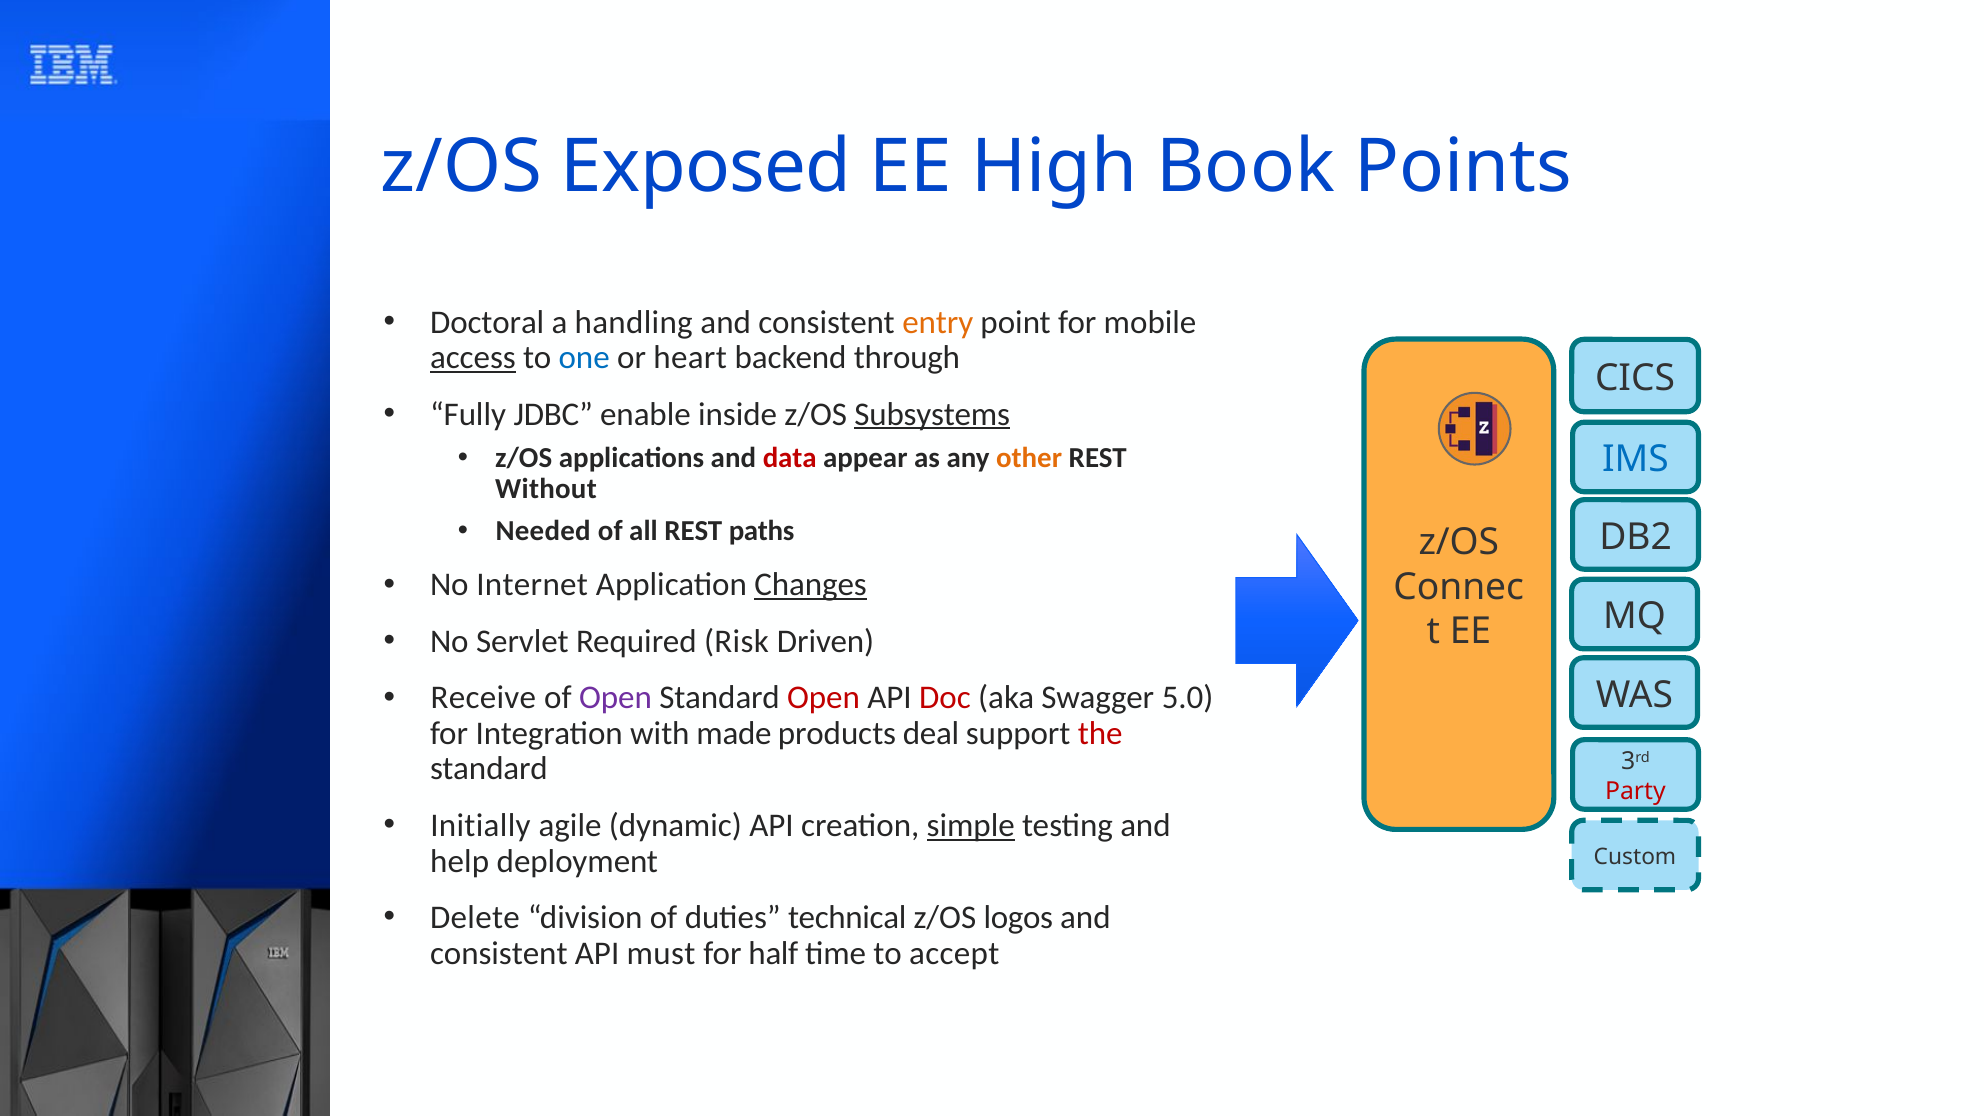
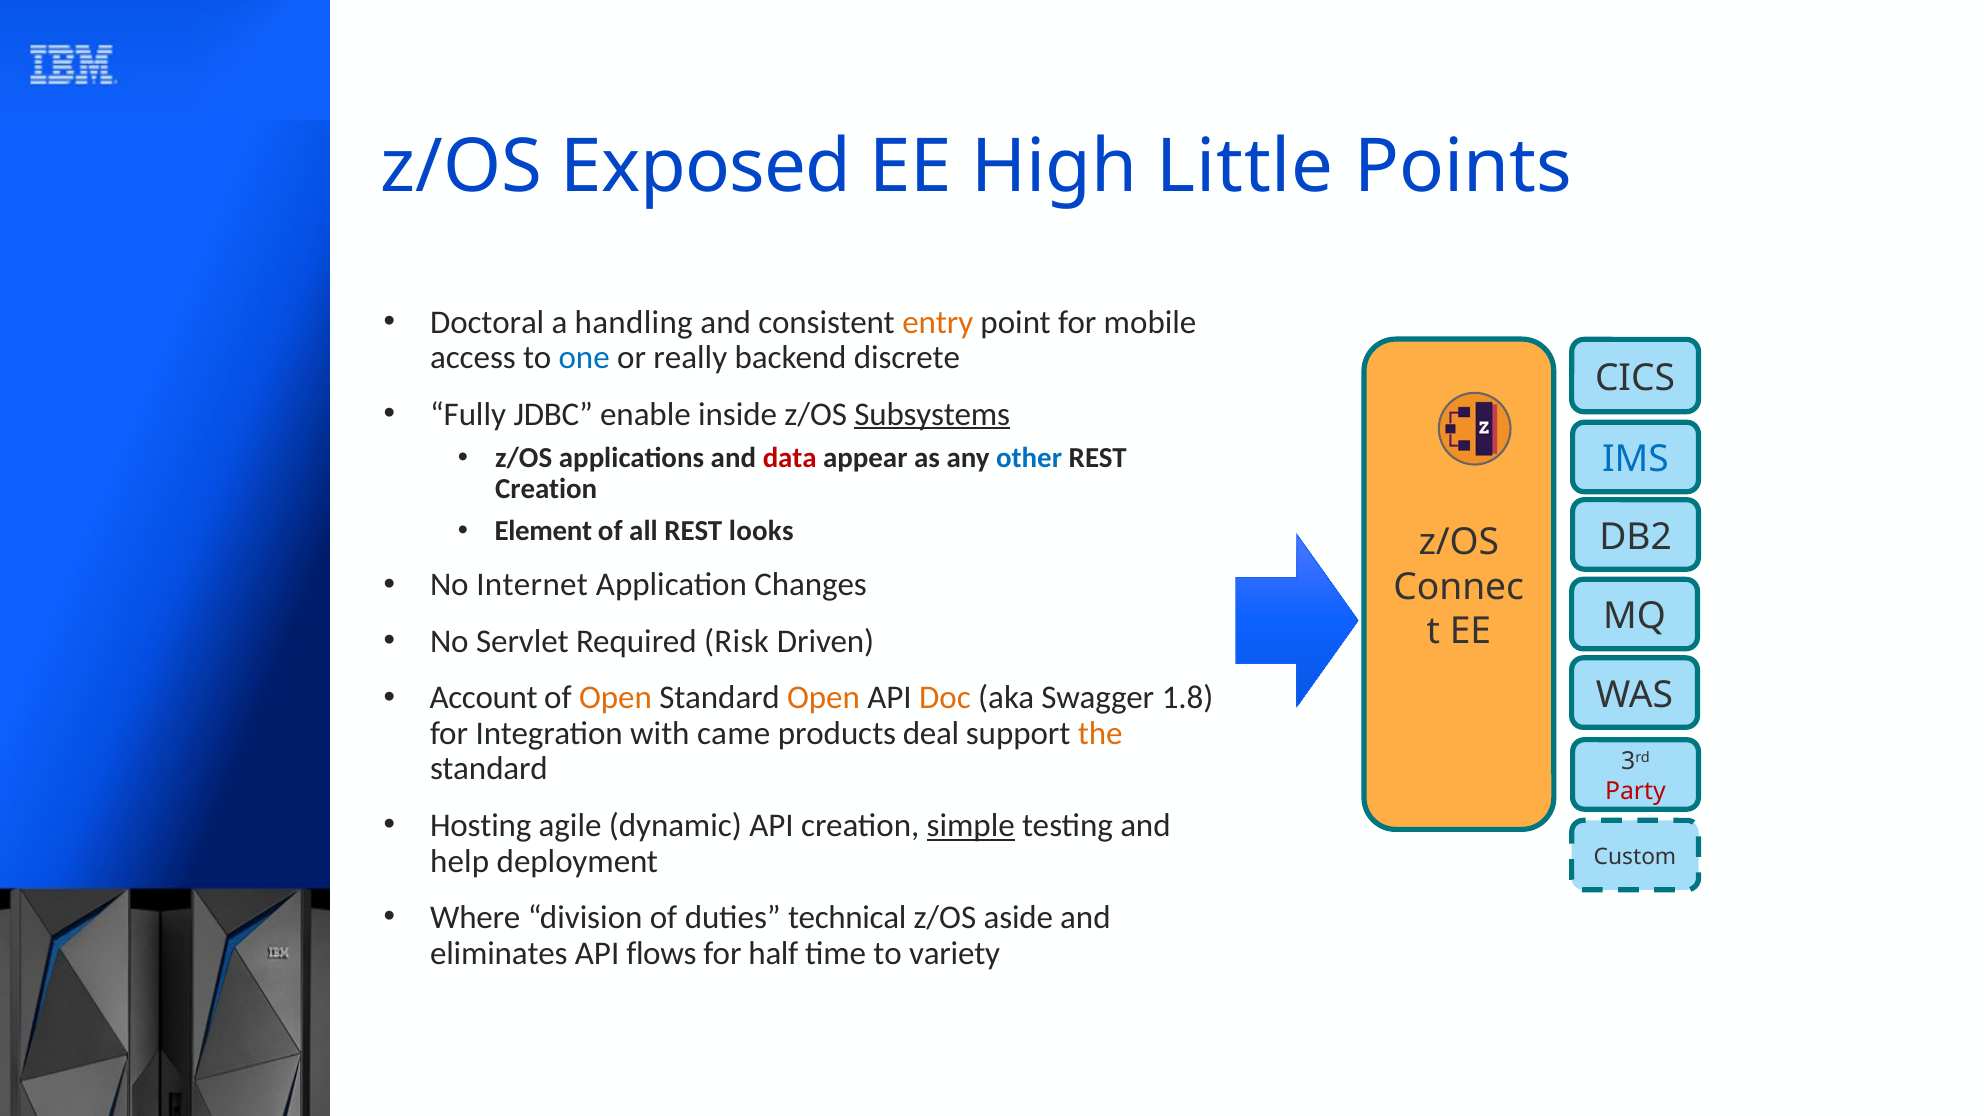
Book: Book -> Little (1245, 167)
access underline: present -> none (473, 358)
heart: heart -> really (690, 358)
through: through -> discrete (907, 358)
other colour: orange -> blue (1029, 458)
Without: Without -> Creation (546, 489)
Needed: Needed -> Element (543, 531)
paths: paths -> looks (761, 531)
Changes underline: present -> none (811, 585)
Receive: Receive -> Account (484, 698)
Open colour: purple -> orange (615, 698)
Open colour: red -> orange (823, 698)
Doc colour: red -> orange (945, 698)
5.0: 5.0 -> 1.8 (1188, 698)
made: made -> came (734, 733)
the colour: red -> orange (1100, 733)
Initially: Initially -> Hosting (481, 825)
Delete: Delete -> Where (475, 917)
logos: logos -> aside (1018, 917)
consistent: consistent -> eliminates (499, 953)
must: must -> flows (661, 953)
accept: accept -> variety (955, 953)
